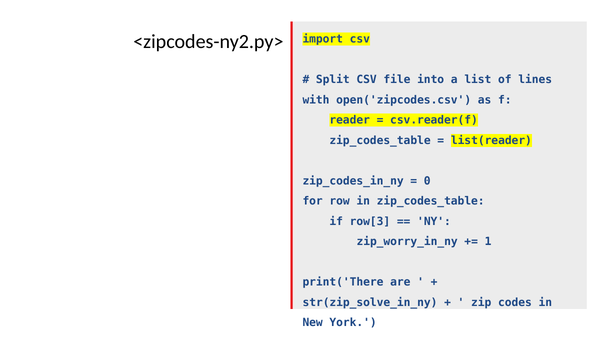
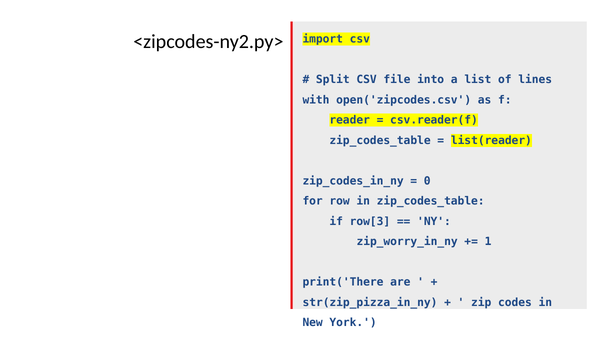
str(zip_solve_in_ny: str(zip_solve_in_ny -> str(zip_pizza_in_ny (370, 303)
